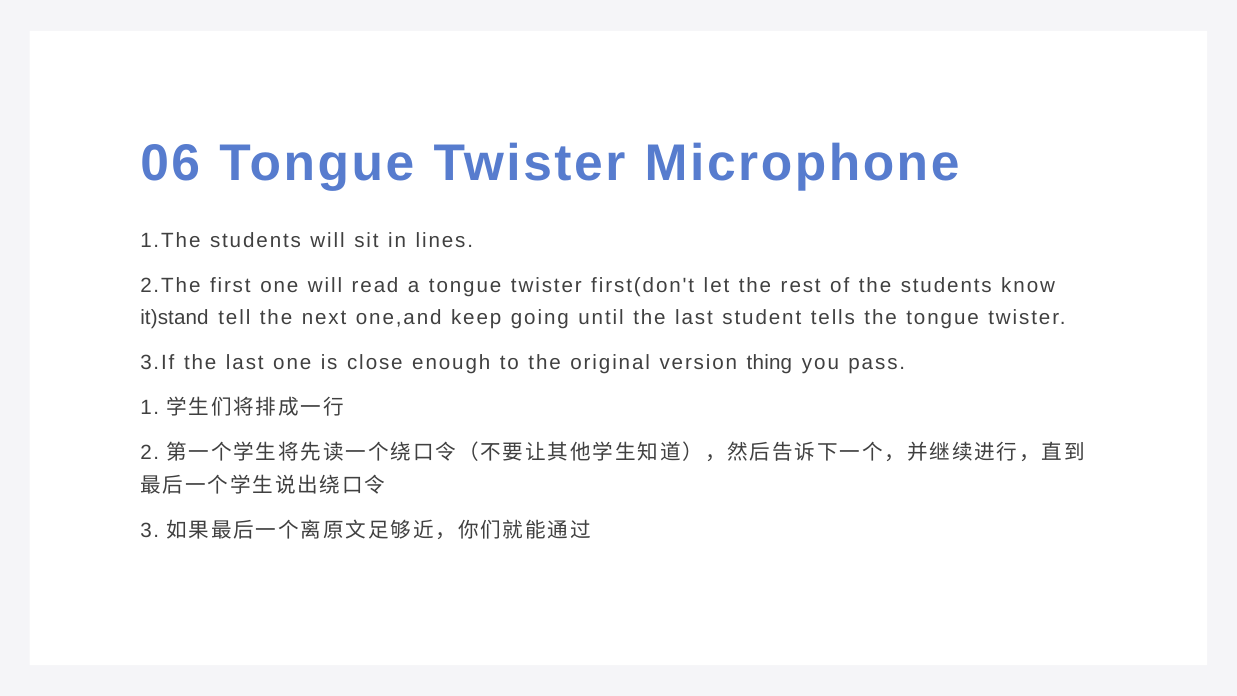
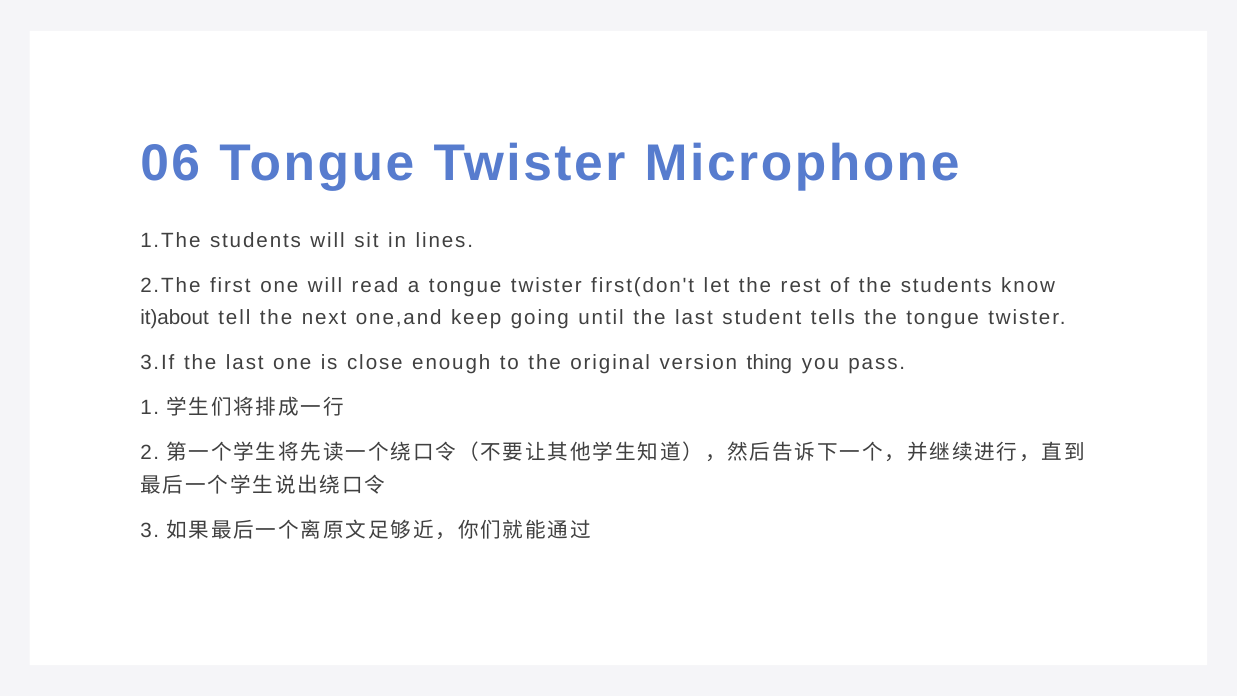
it)stand: it)stand -> it)about (175, 318)
